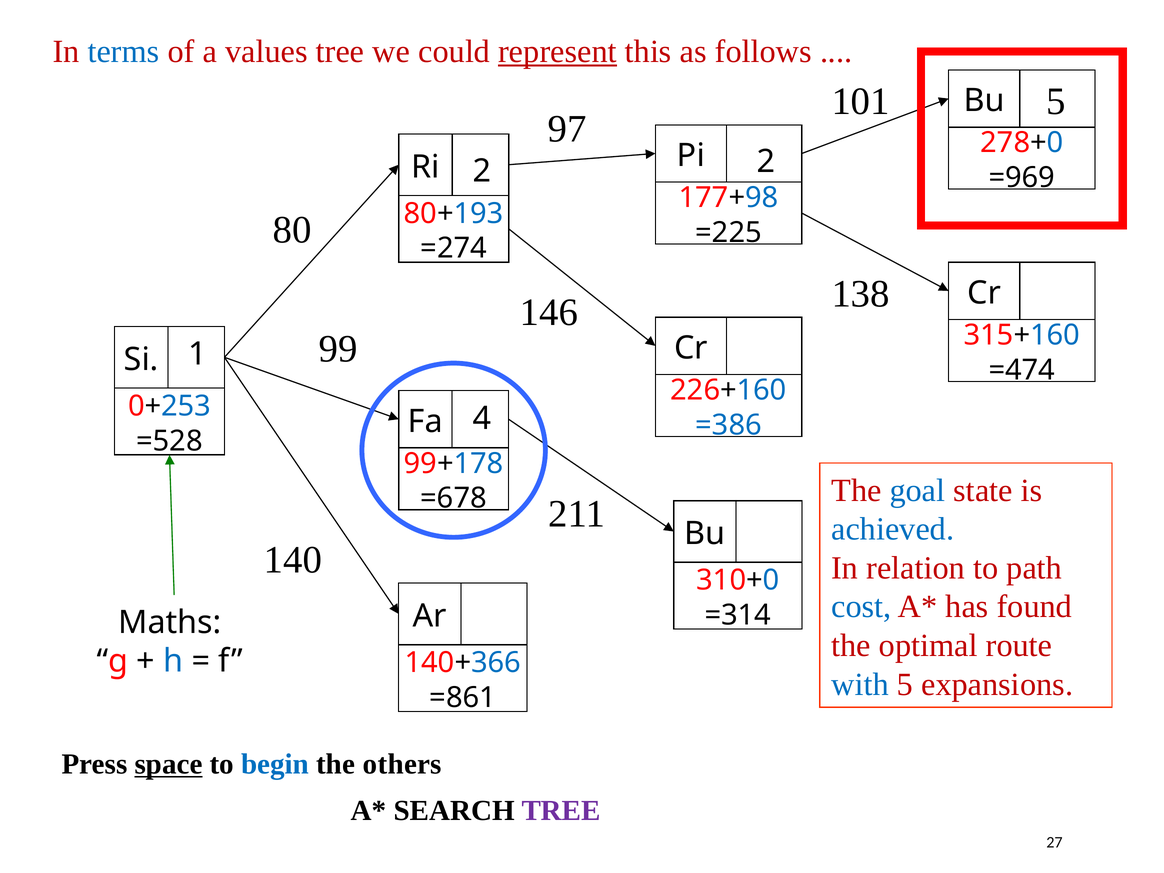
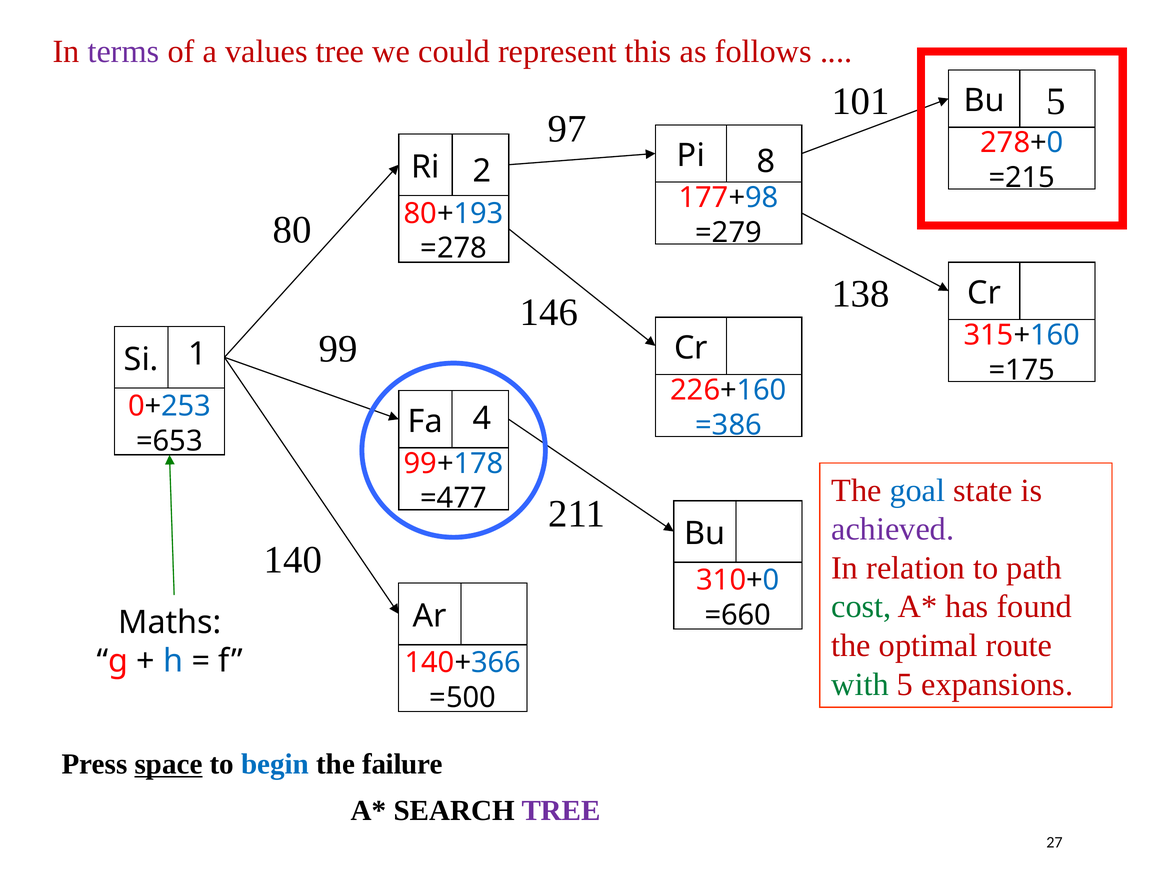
terms colour: blue -> purple (124, 51)
represent underline: present -> none (557, 51)
2 2: 2 -> 8 (766, 162)
=969: =969 -> =215 (1022, 178)
=225: =225 -> =279 (729, 233)
=274: =274 -> =278 (454, 248)
=474: =474 -> =175 (1022, 370)
=528: =528 -> =653 (169, 441)
=678: =678 -> =477 (454, 498)
achieved colour: blue -> purple (893, 529)
cost colour: blue -> green (861, 607)
=314: =314 -> =660 (738, 615)
with colour: blue -> green (860, 684)
=861: =861 -> =500 (463, 698)
others: others -> failure (403, 764)
